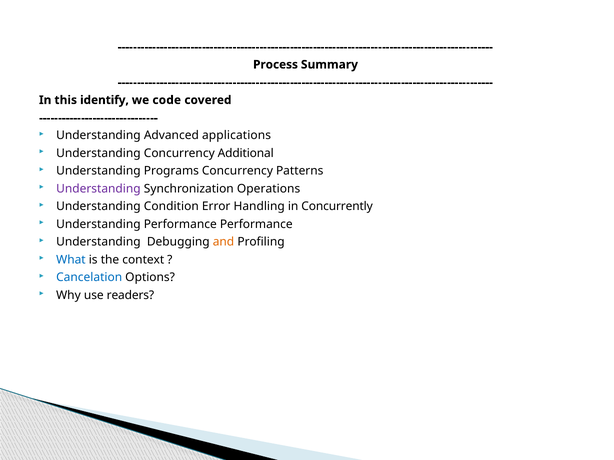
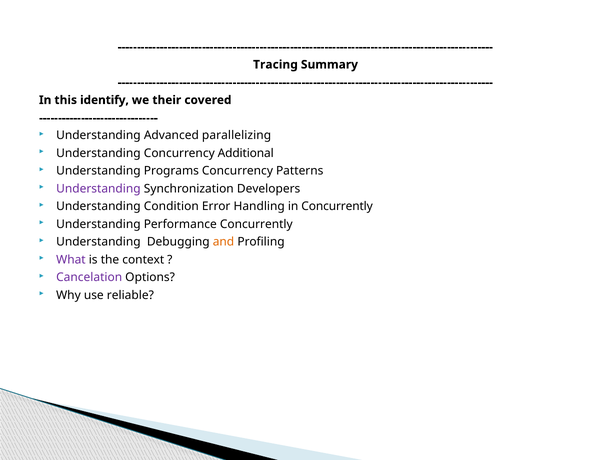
Process: Process -> Tracing (275, 65)
code: code -> their (167, 100)
applications: applications -> parallelizing (237, 136)
Operations: Operations -> Developers (269, 189)
Performance Performance: Performance -> Concurrently (256, 225)
What colour: blue -> purple (71, 260)
Cancelation colour: blue -> purple (89, 278)
readers: readers -> reliable (130, 296)
